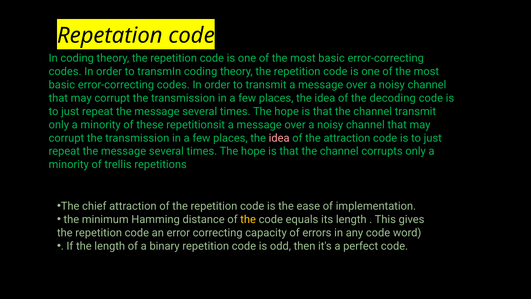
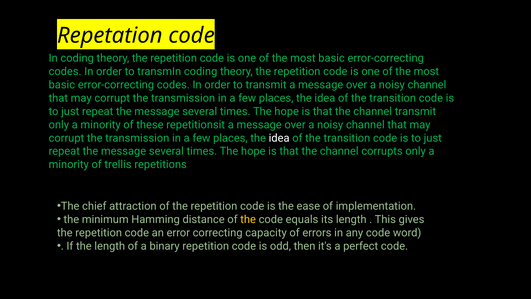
decoding: decoding -> transition (393, 98)
idea colour: pink -> white (279, 138)
attraction: attraction -> transition (347, 138)
